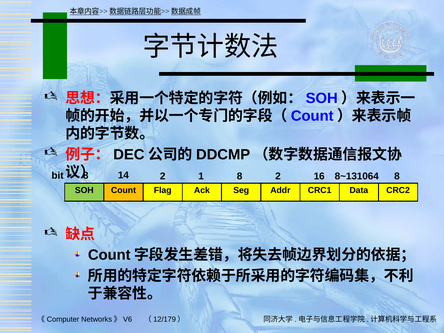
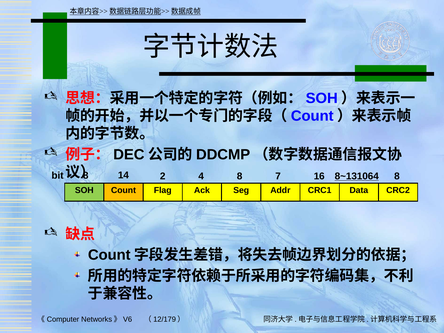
1: 1 -> 4 (201, 176)
8 2: 2 -> 7 (278, 176)
8~131064 underline: none -> present (357, 176)
